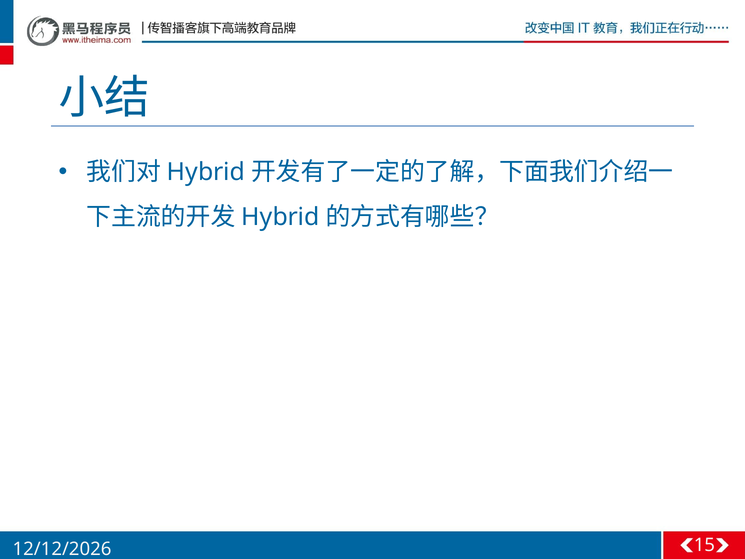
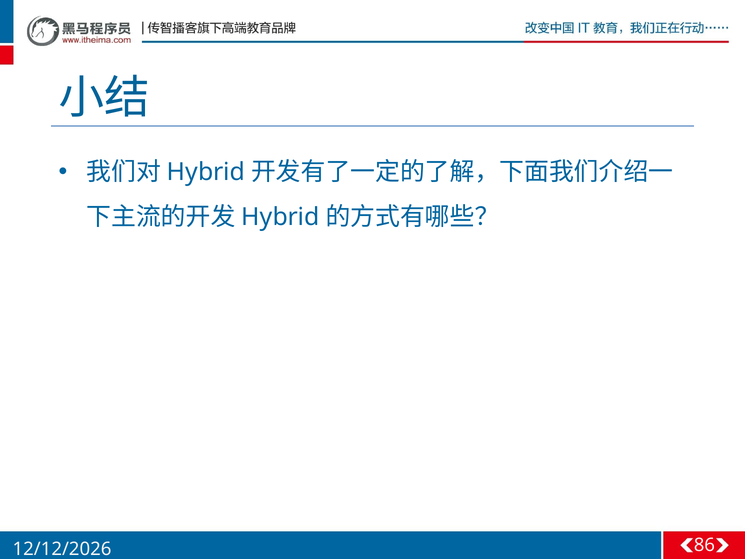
15: 15 -> 86 (704, 545)
